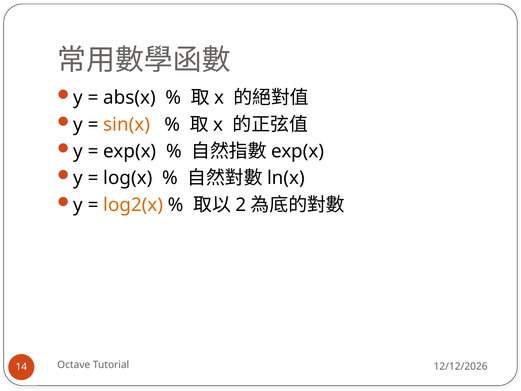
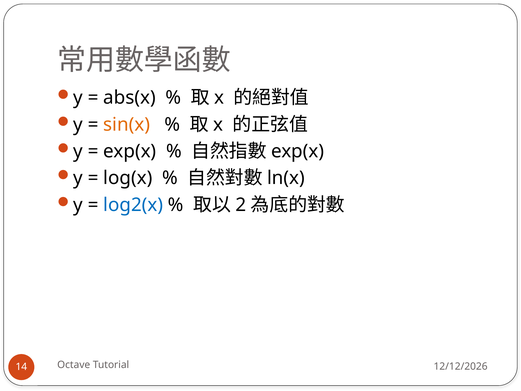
log2(x colour: orange -> blue (133, 205)
